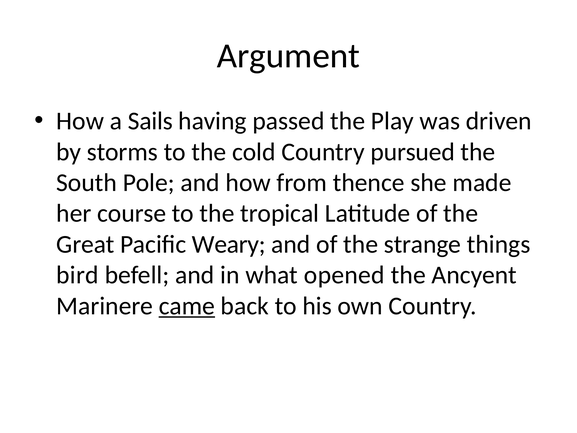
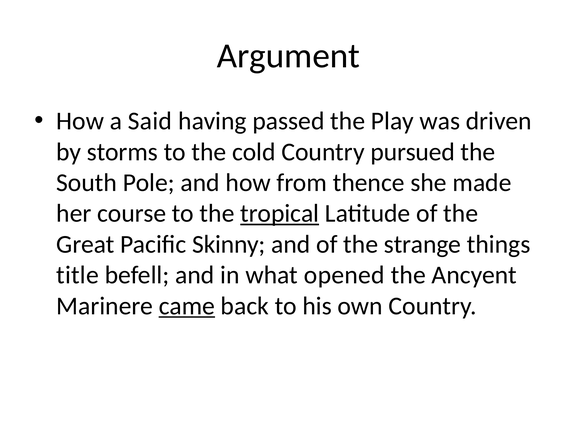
Sails: Sails -> Said (150, 121)
tropical underline: none -> present (280, 213)
Weary: Weary -> Skinny (229, 244)
bird: bird -> title (78, 275)
